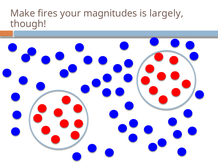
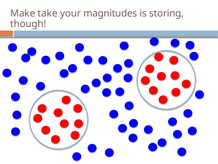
fires: fires -> take (48, 13)
largely: largely -> storing (166, 13)
